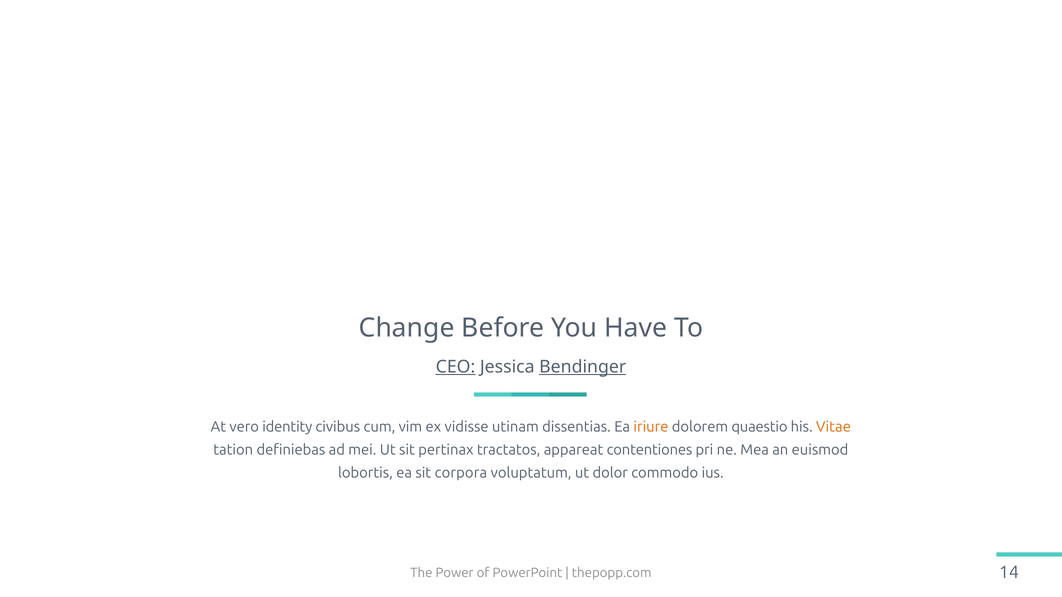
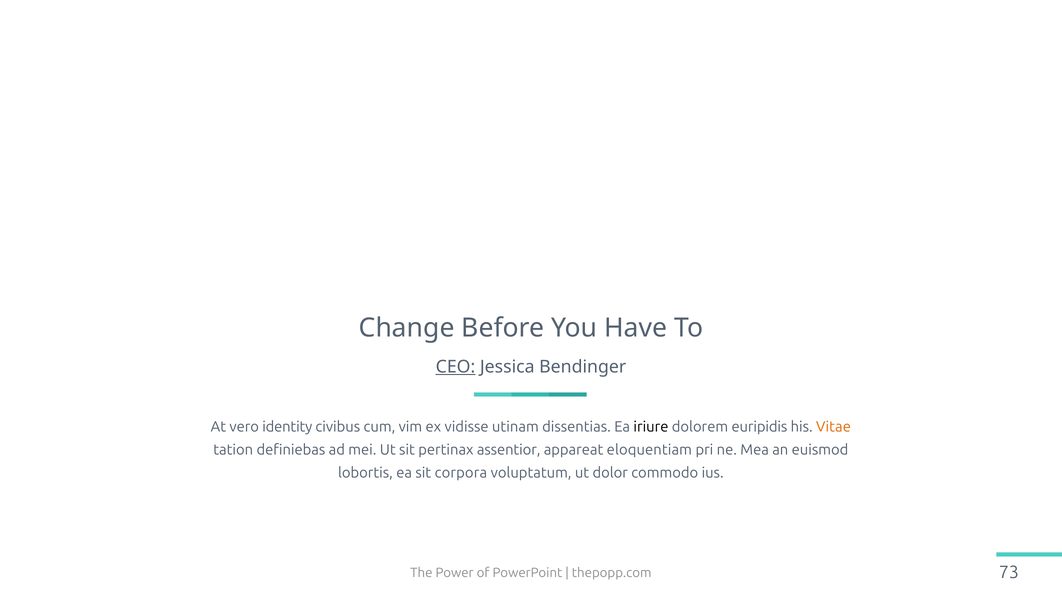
Bendinger underline: present -> none (583, 367)
iriure colour: orange -> black (651, 427)
quaestio: quaestio -> euripidis (759, 427)
tractatos: tractatos -> assentior (509, 450)
contentiones: contentiones -> eloquentiam (649, 450)
14: 14 -> 73 (1009, 573)
